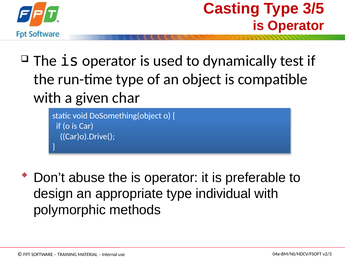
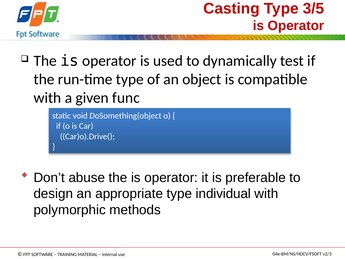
char: char -> func (126, 98)
